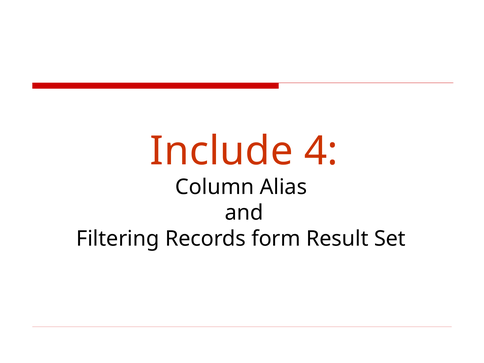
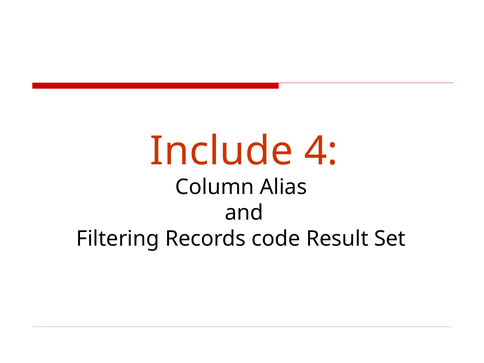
form: form -> code (276, 239)
